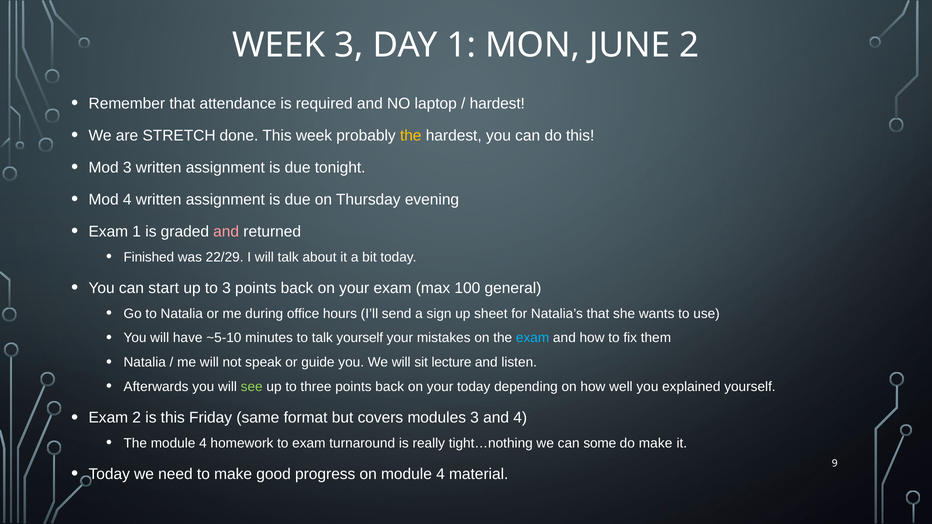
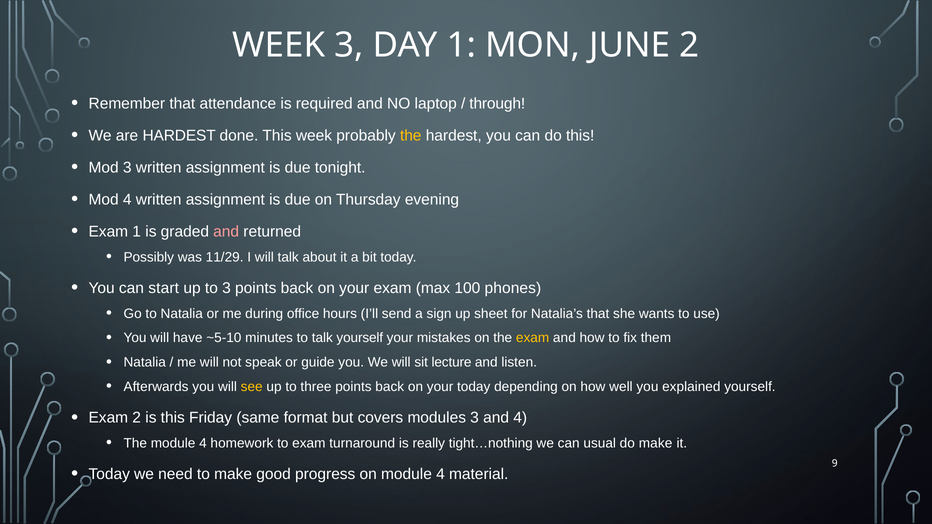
hardest: hardest -> through (497, 104)
are STRETCH: STRETCH -> HARDEST (179, 136)
Finished: Finished -> Possibly (149, 257)
22/29: 22/29 -> 11/29 (225, 257)
general: general -> phones (513, 288)
exam colour: light blue -> yellow (533, 338)
see colour: light green -> yellow (252, 387)
some: some -> usual (600, 443)
